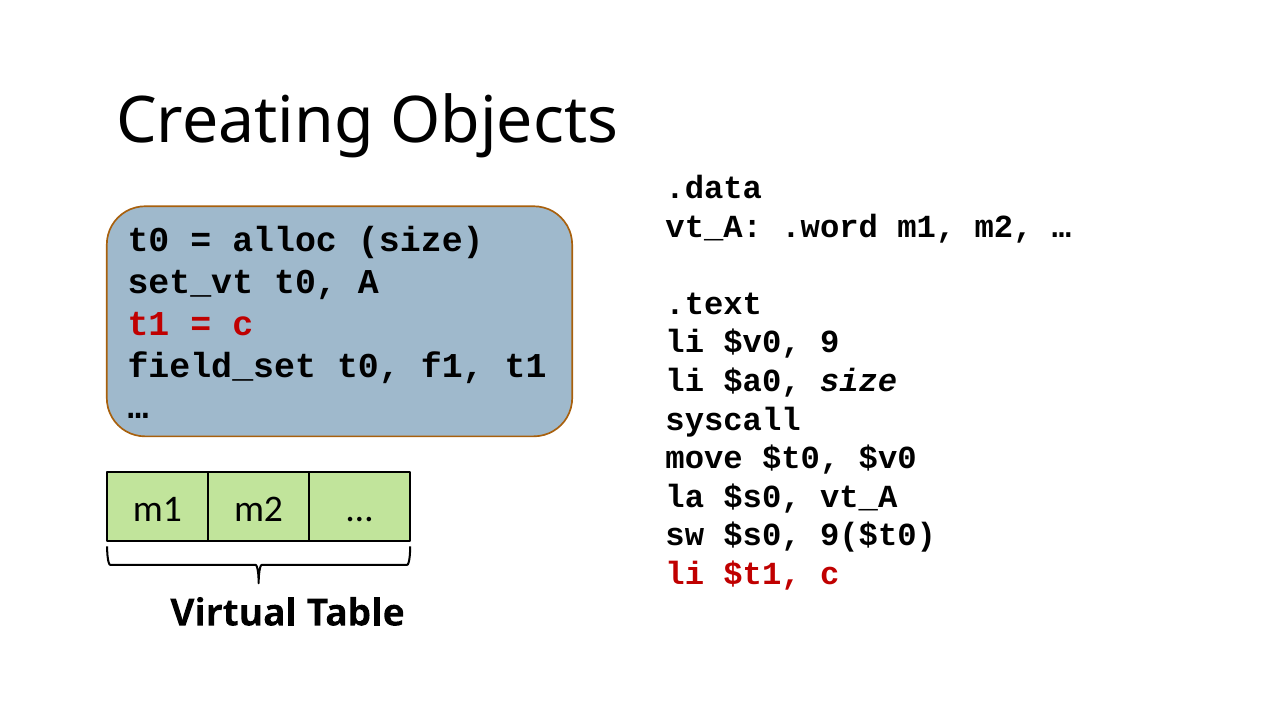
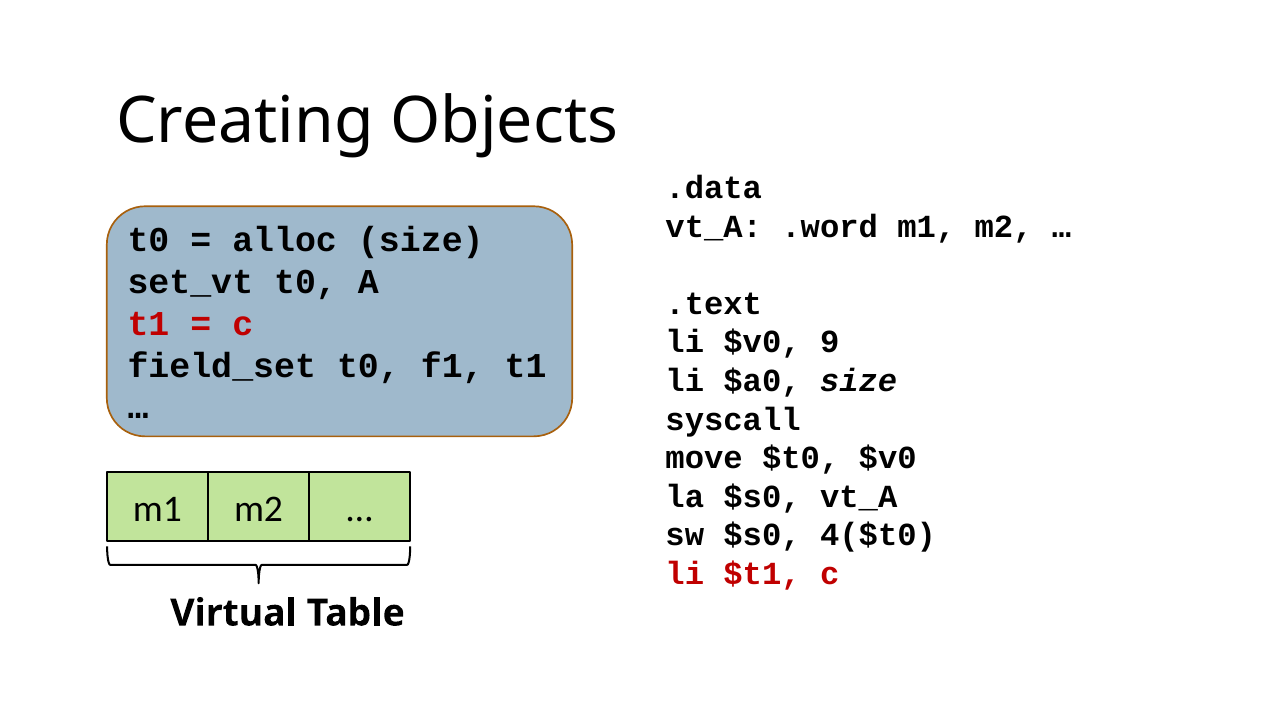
9($t0: 9($t0 -> 4($t0 (878, 536)
